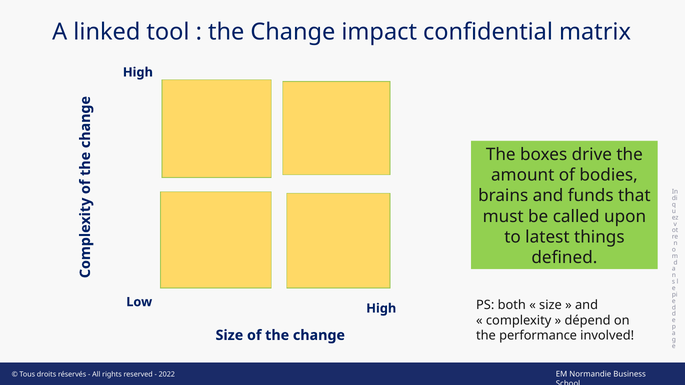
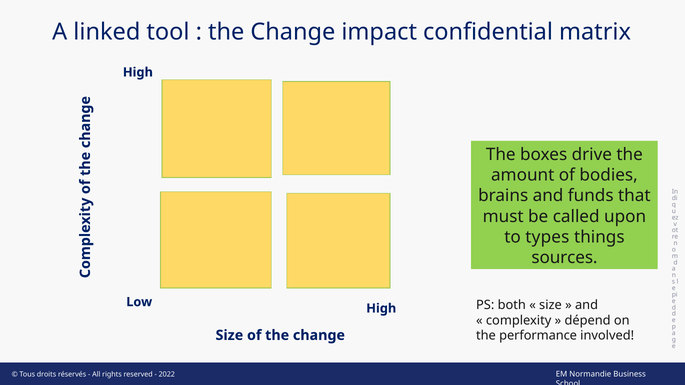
latest: latest -> types (547, 237)
defined: defined -> sources (564, 258)
